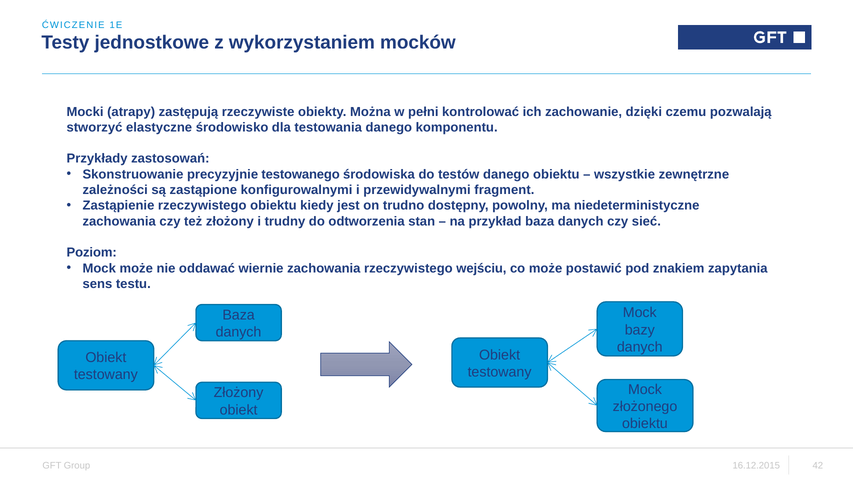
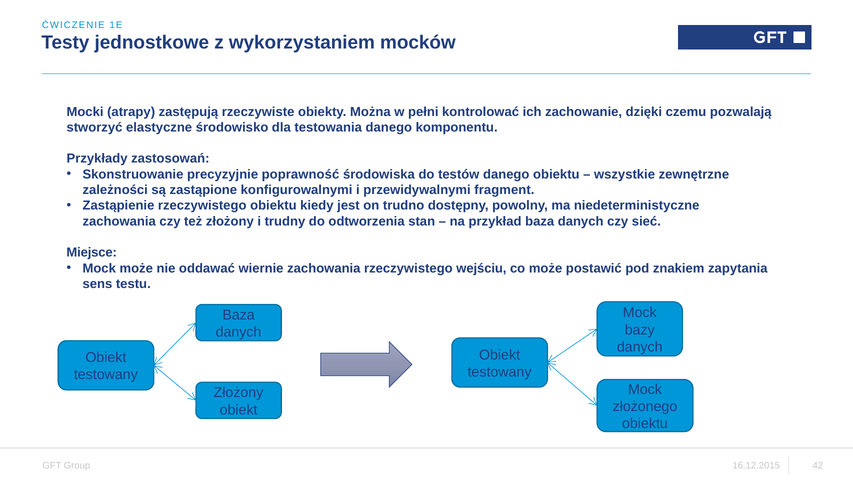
testowanego: testowanego -> poprawność (300, 174)
Poziom: Poziom -> Miejsce (92, 253)
